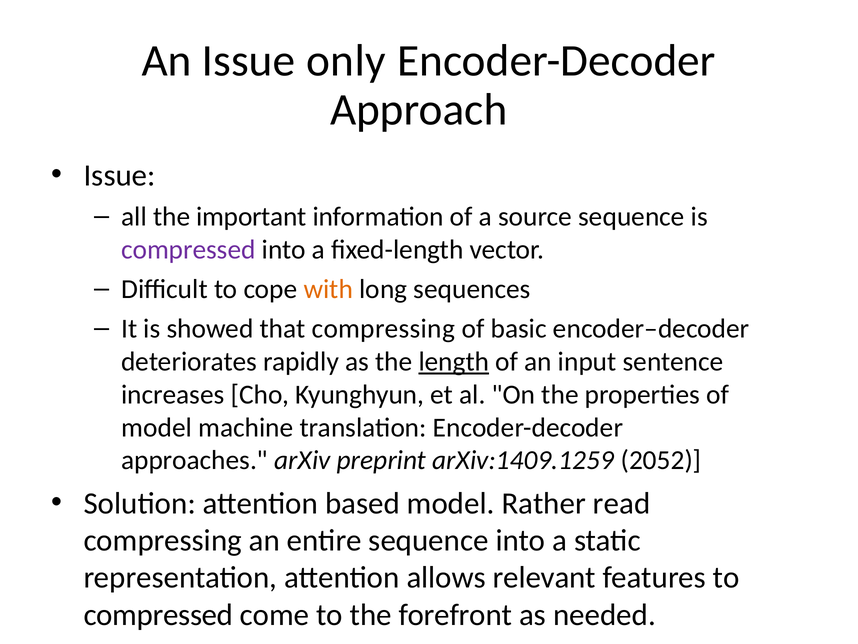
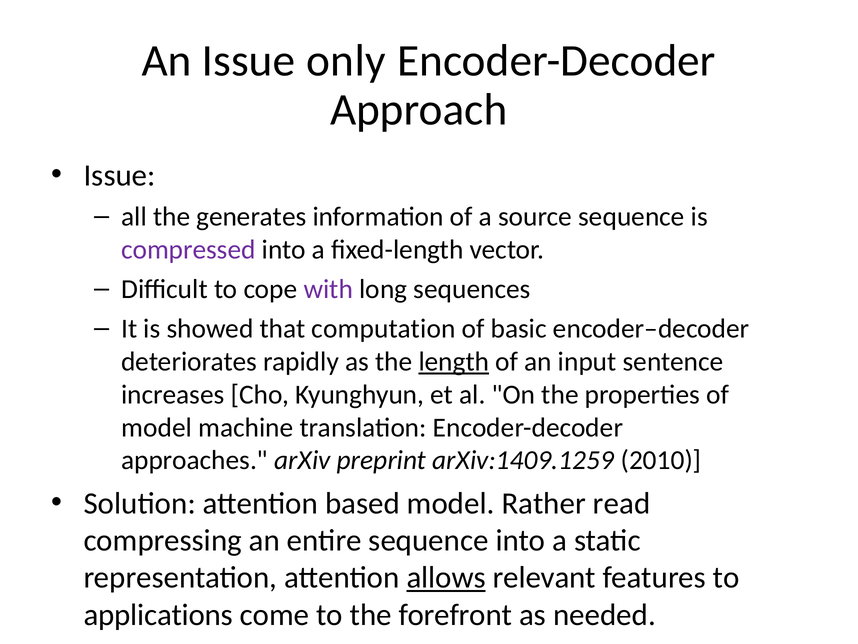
important: important -> generates (251, 217)
with colour: orange -> purple (328, 289)
that compressing: compressing -> computation (383, 329)
2052: 2052 -> 2010 (661, 460)
allows underline: none -> present (446, 577)
compressed: compressed -> applications (158, 614)
